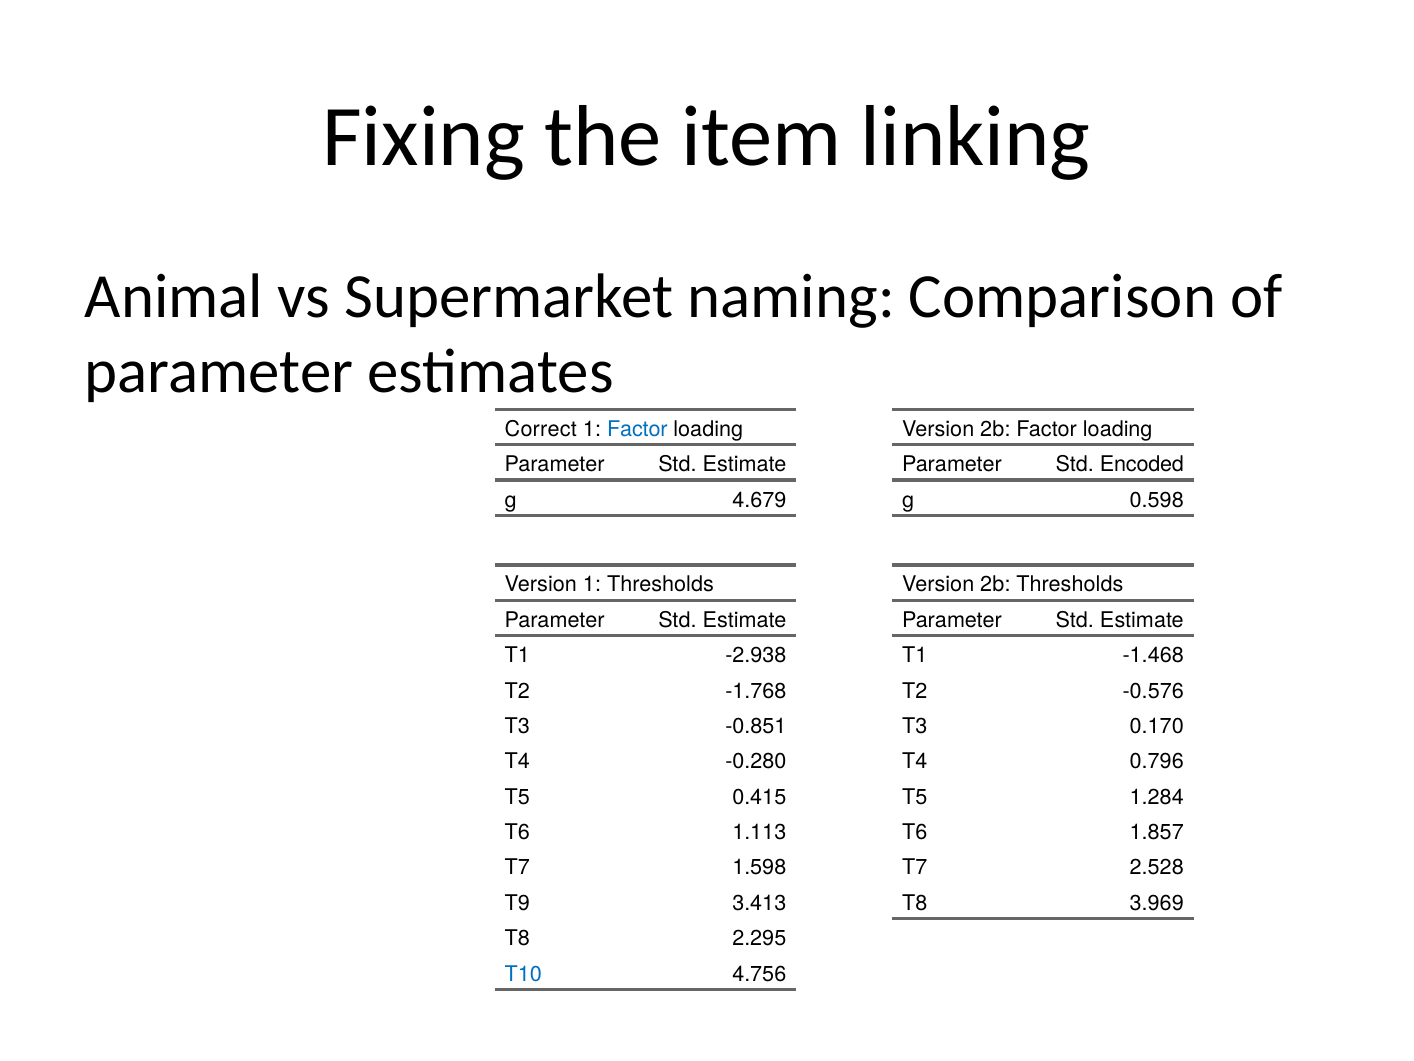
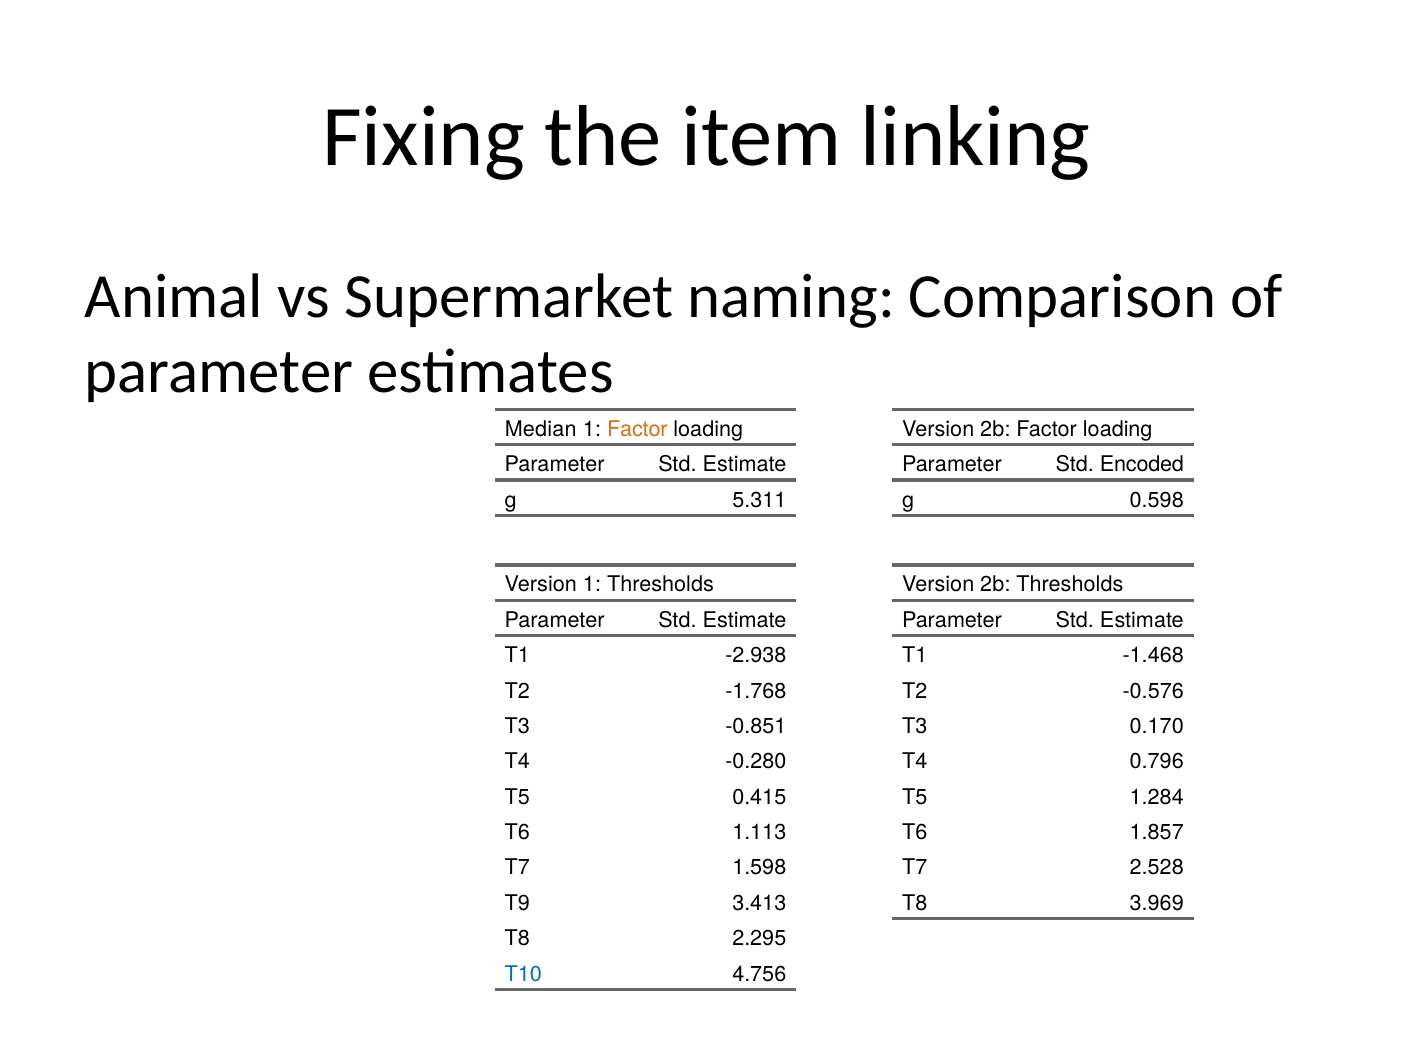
Correct: Correct -> Median (541, 429)
Factor colour: blue -> orange (637, 429)
4.679: 4.679 -> 5.311 (759, 500)
